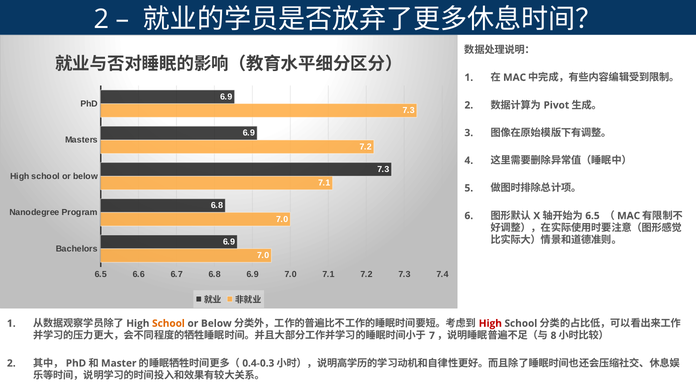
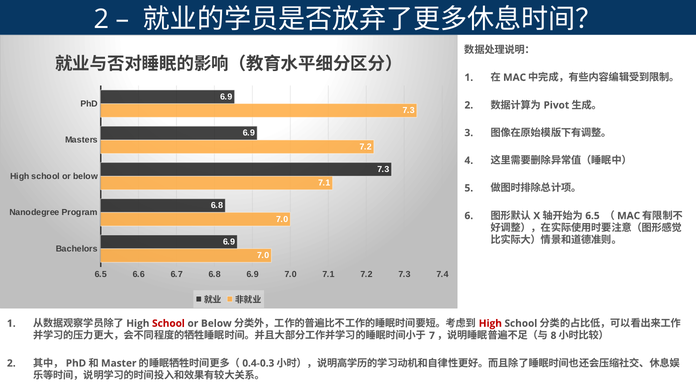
School colour: orange -> red (169, 323)
